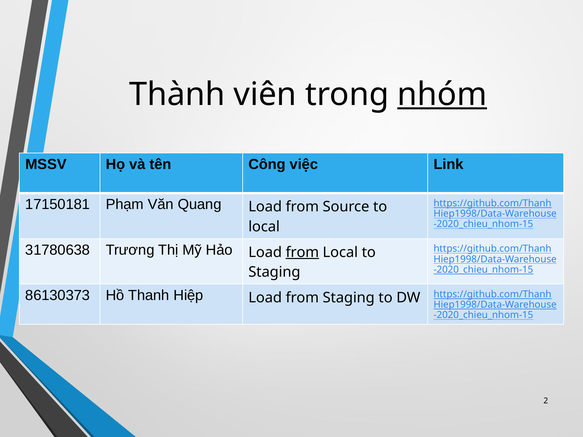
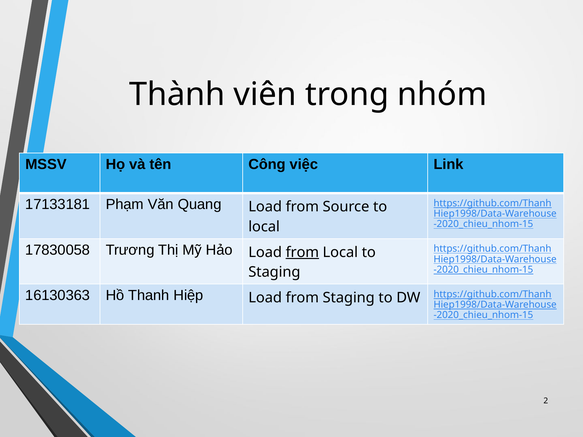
nhóm underline: present -> none (442, 95)
17150181: 17150181 -> 17133181 (58, 205)
31780638: 31780638 -> 17830058 (58, 250)
86130373: 86130373 -> 16130363 (58, 296)
